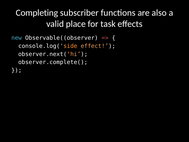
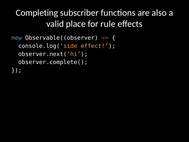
task: task -> rule (108, 24)
